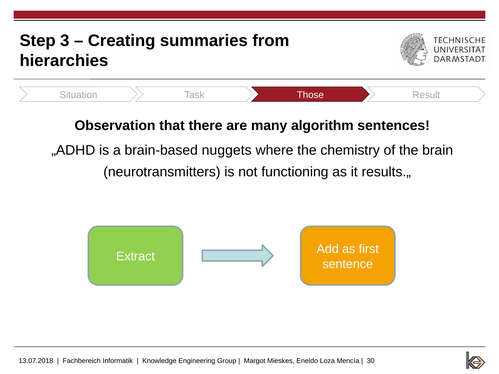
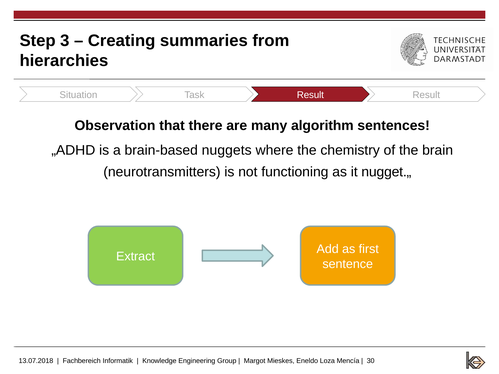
Task Those: Those -> Result (310, 95)
results.„: results.„ -> nugget.„ (386, 172)
